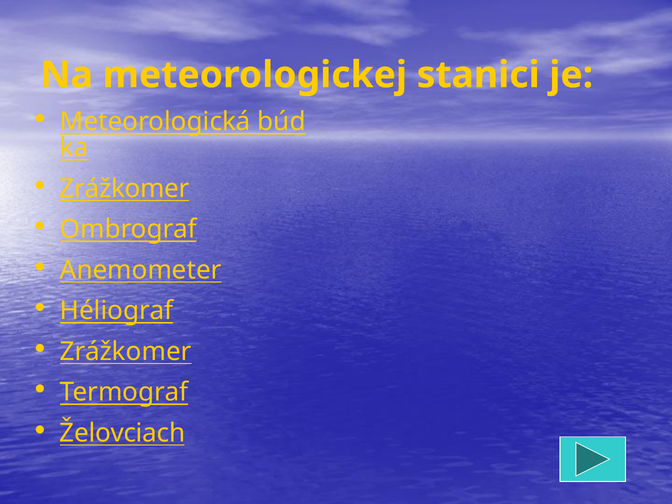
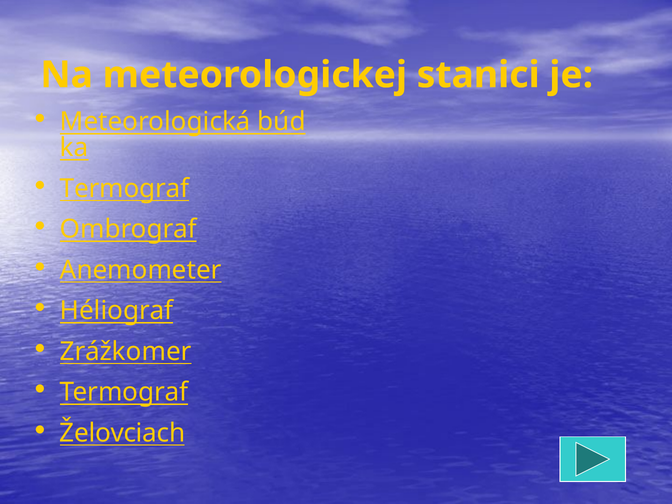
Zrážkomer: Zrážkomer -> Termograf (125, 189)
